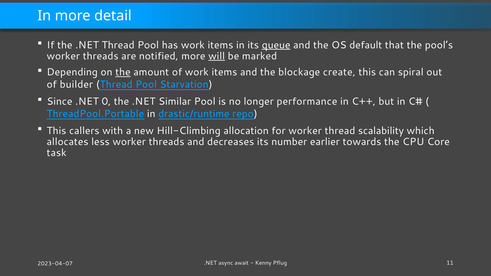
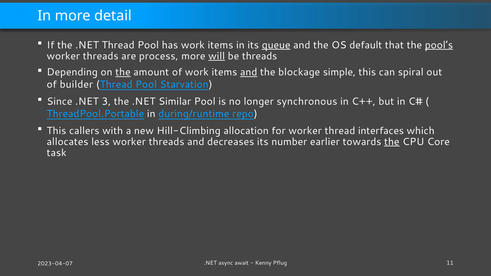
pool’s underline: none -> present (439, 45)
notified: notified -> process (159, 56)
be marked: marked -> threads (260, 56)
and underline: none -> present (249, 72)
create: create -> simple (339, 72)
0: 0 -> 3 (106, 101)
performance: performance -> synchronous (307, 101)
drastic/runtime: drastic/runtime -> during/runtime (194, 114)
scalability: scalability -> interfaces (381, 131)
the underline: none -> present (392, 142)
